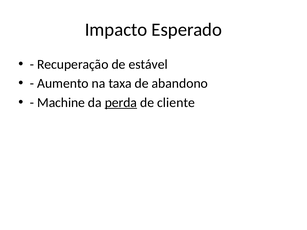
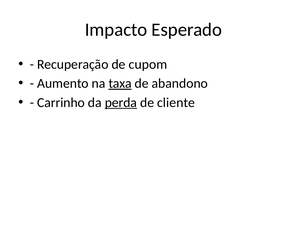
estável: estável -> cupom (148, 64)
taxa underline: none -> present (120, 84)
Machine: Machine -> Carrinho (61, 103)
